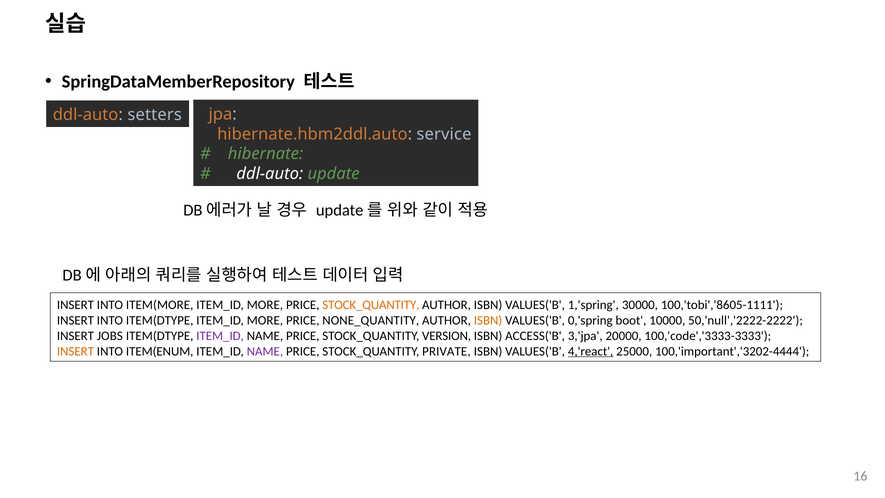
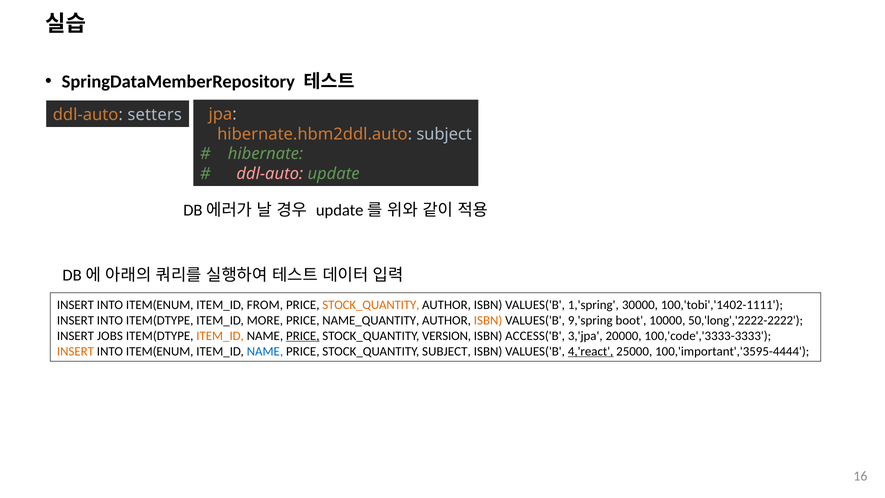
hibernate.hbm2ddl.auto service: service -> subject (444, 134)
ddl-auto colour: white -> pink (270, 174)
ITEM(MORE: ITEM(MORE -> ITEM(ENUM (160, 305)
MORE: MORE -> FROM (265, 305)
100,'tobi','8605-1111: 100,'tobi','8605-1111 -> 100,'tobi','1402-1111 (722, 305)
NONE_QUANTITY: NONE_QUANTITY -> NAME_QUANTITY (371, 320)
0,'spring: 0,'spring -> 9,'spring (590, 320)
50,'null','2222-2222: 50,'null','2222-2222 -> 50,'long','2222-2222 (746, 320)
ITEM_ID colour: purple -> orange (220, 336)
PRICE underline: none -> present (303, 336)
NAME colour: purple -> blue (265, 351)
STOCK_QUANTITY PRIVATE: PRIVATE -> SUBJECT (446, 351)
100,'important','3202-4444: 100,'important','3202-4444 -> 100,'important','3595-4444 (732, 351)
